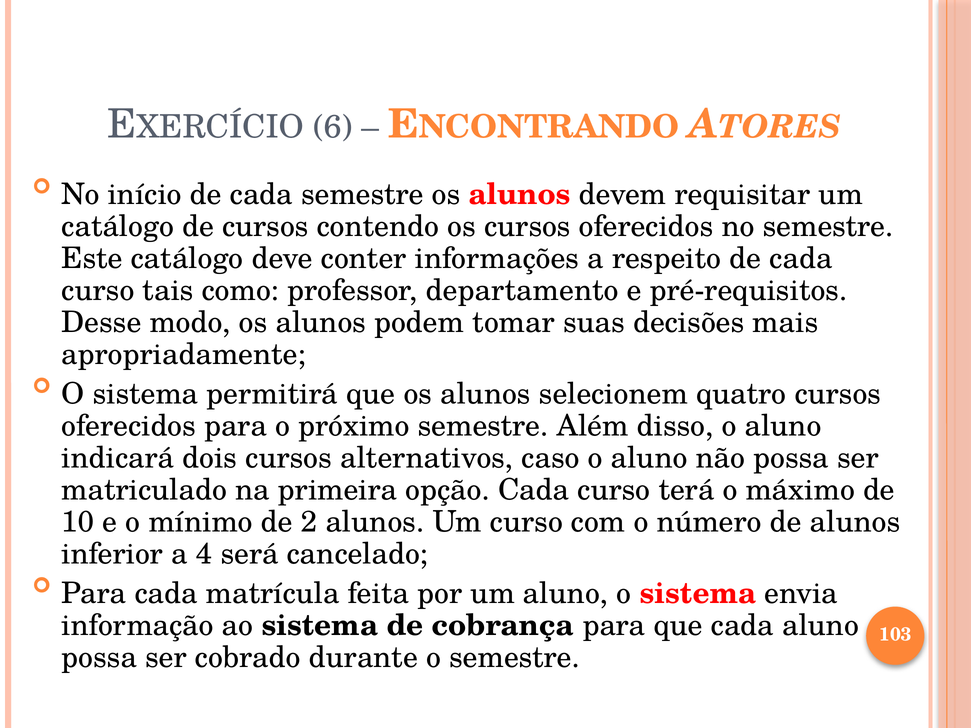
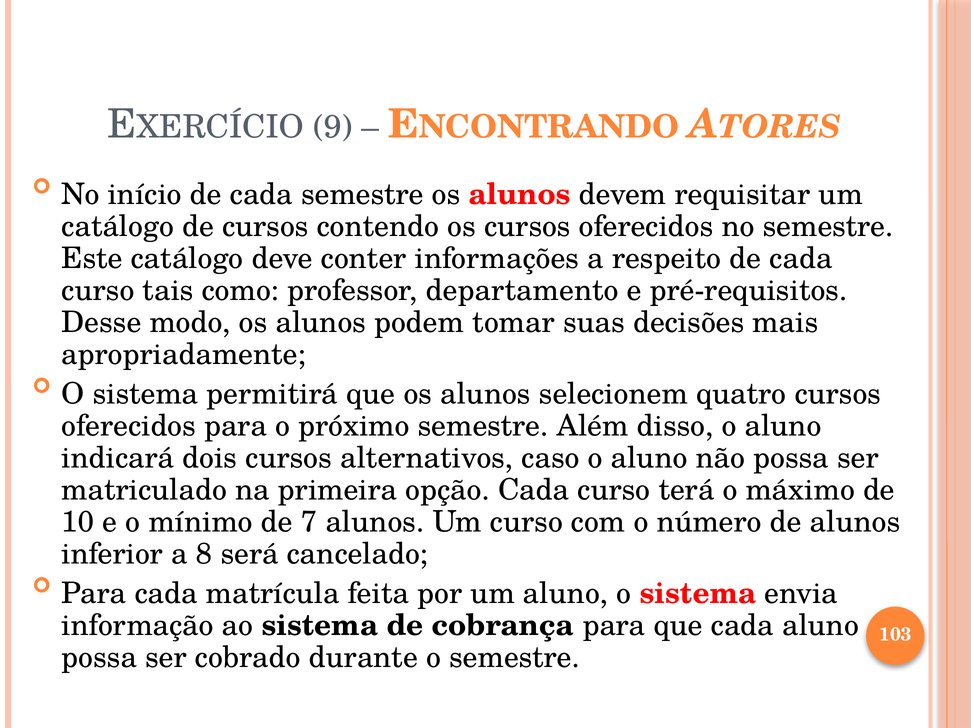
6: 6 -> 9 (333, 127)
2: 2 -> 7 (309, 522)
4: 4 -> 8 (204, 554)
